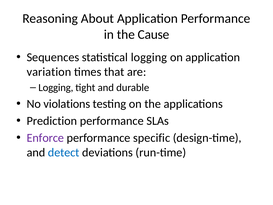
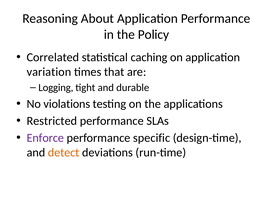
Cause: Cause -> Policy (153, 34)
Sequences: Sequences -> Correlated (53, 57)
statistical logging: logging -> caching (149, 57)
Prediction: Prediction -> Restricted (52, 121)
detect colour: blue -> orange (64, 152)
